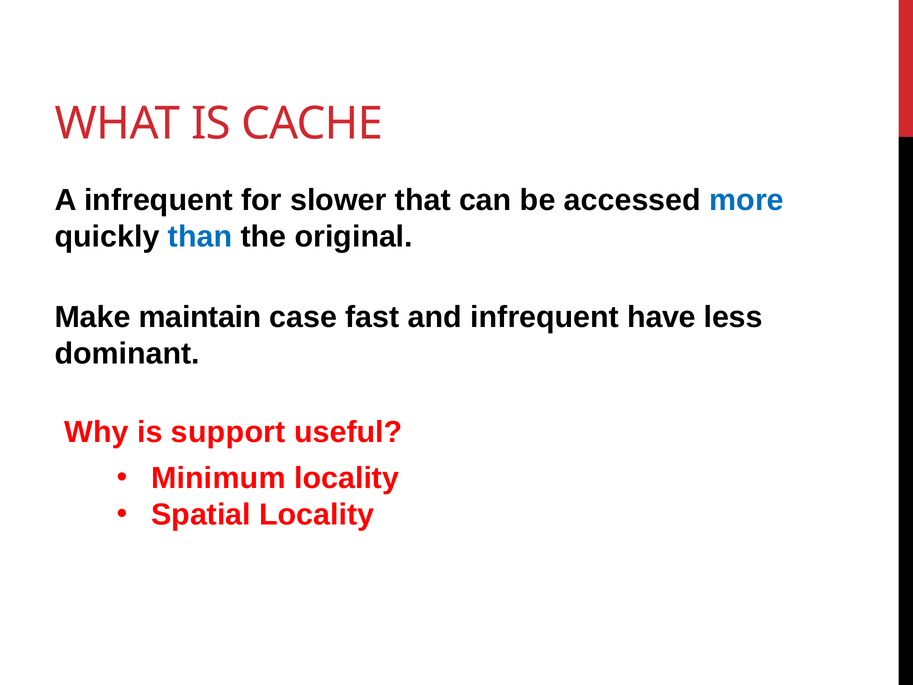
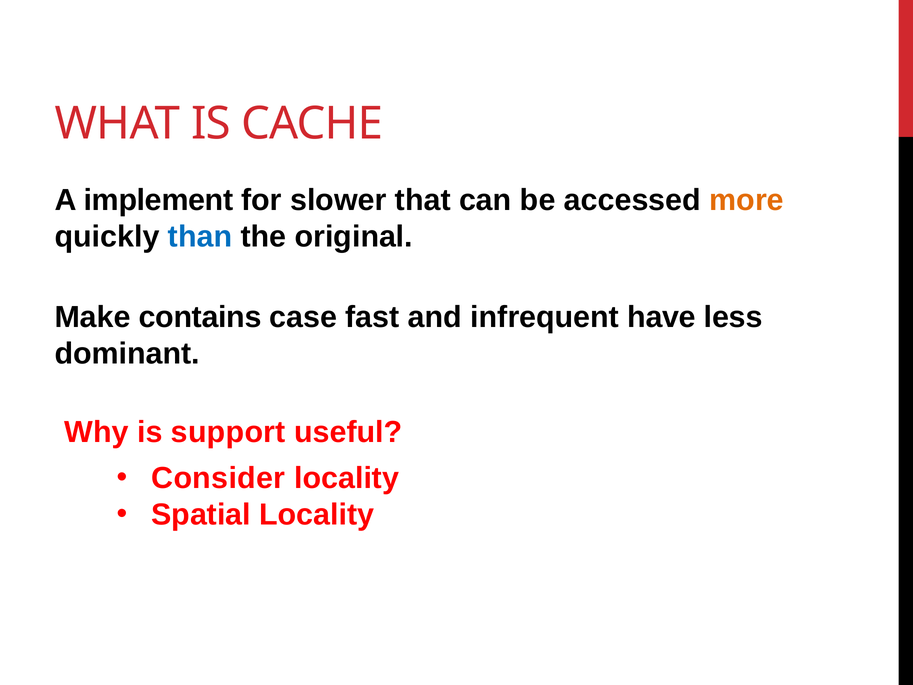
A infrequent: infrequent -> implement (159, 200)
more colour: blue -> orange (747, 200)
maintain: maintain -> contains (200, 317)
Minimum: Minimum -> Consider (218, 478)
